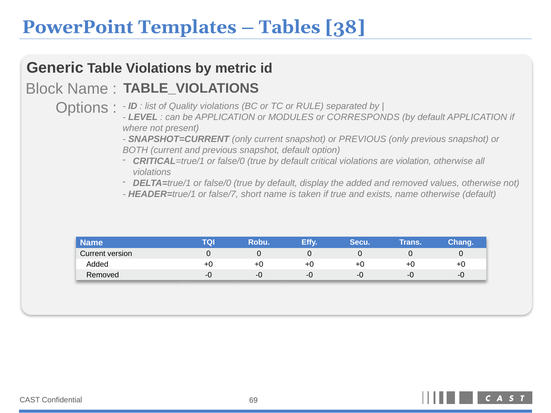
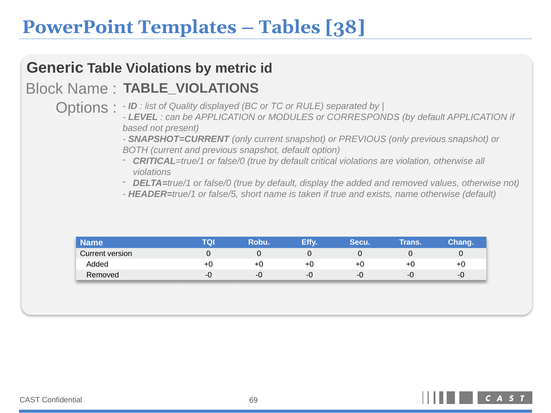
Quality violations: violations -> displayed (220, 106)
where: where -> based (135, 128)
false/7: false/7 -> false/5 (224, 194)
